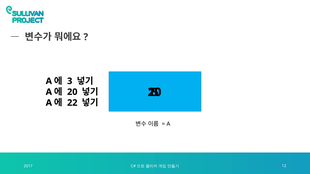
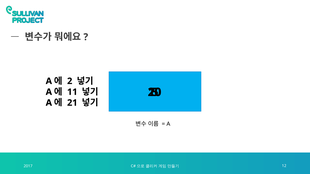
3: 3 -> 2 (70, 81)
20: 20 -> 11 (72, 92)
22: 22 -> 21 (72, 103)
